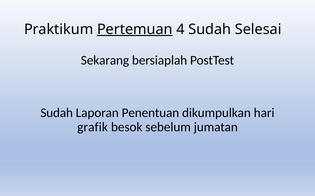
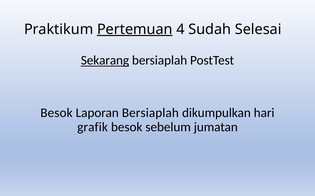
Sekarang underline: none -> present (105, 60)
Sudah: Sudah -> Besok (57, 113)
Laporan Penentuan: Penentuan -> Bersiaplah (150, 113)
